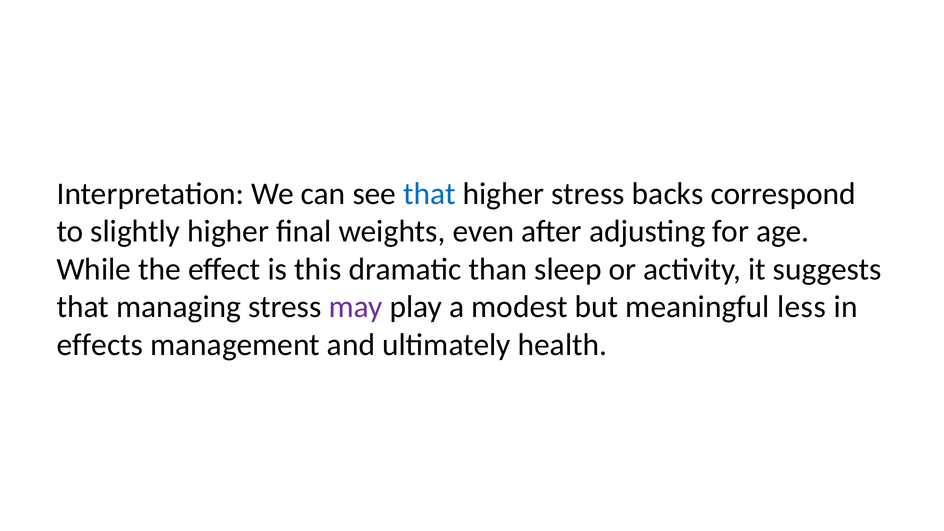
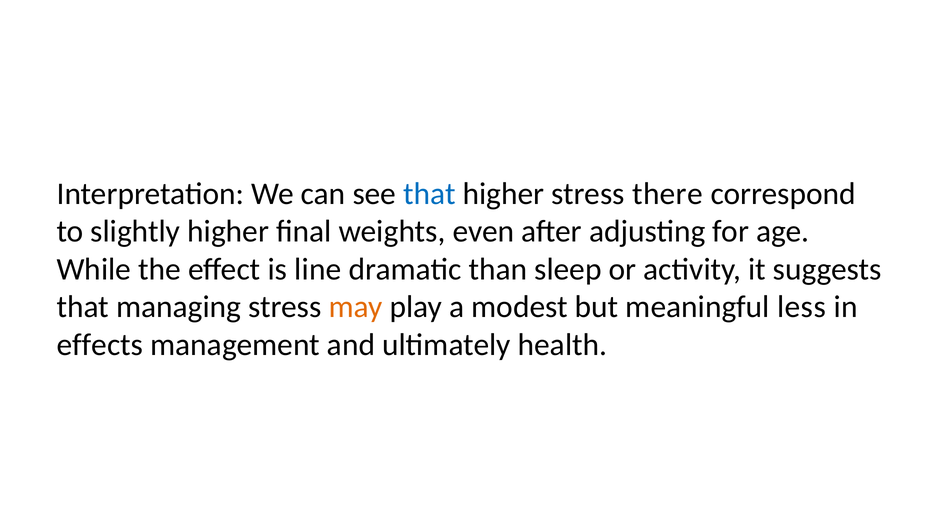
backs: backs -> there (668, 194)
this: this -> line (318, 269)
may colour: purple -> orange (356, 307)
